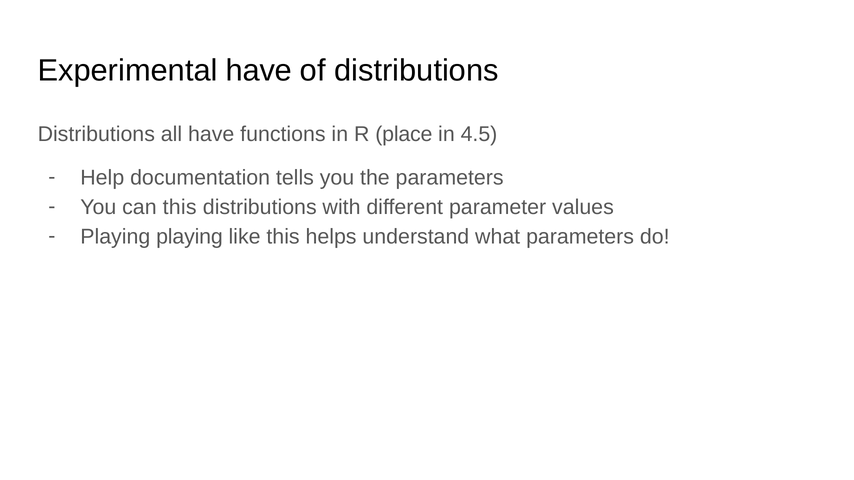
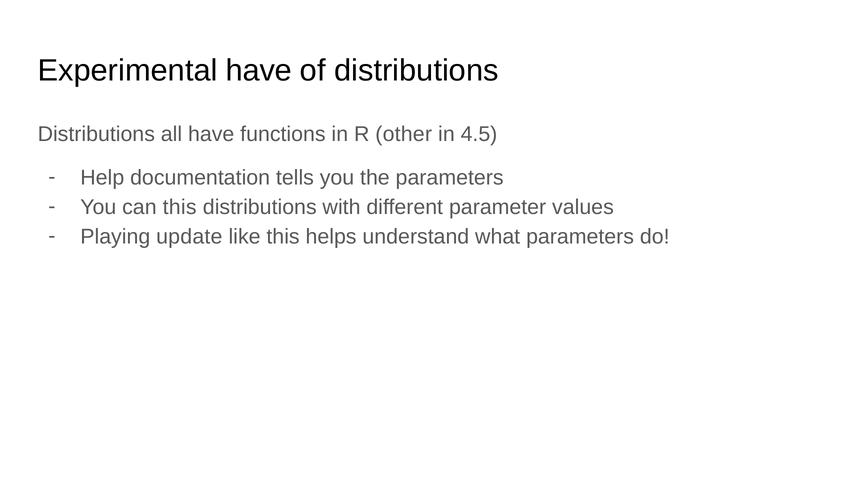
place: place -> other (404, 134)
Playing playing: playing -> update (189, 237)
